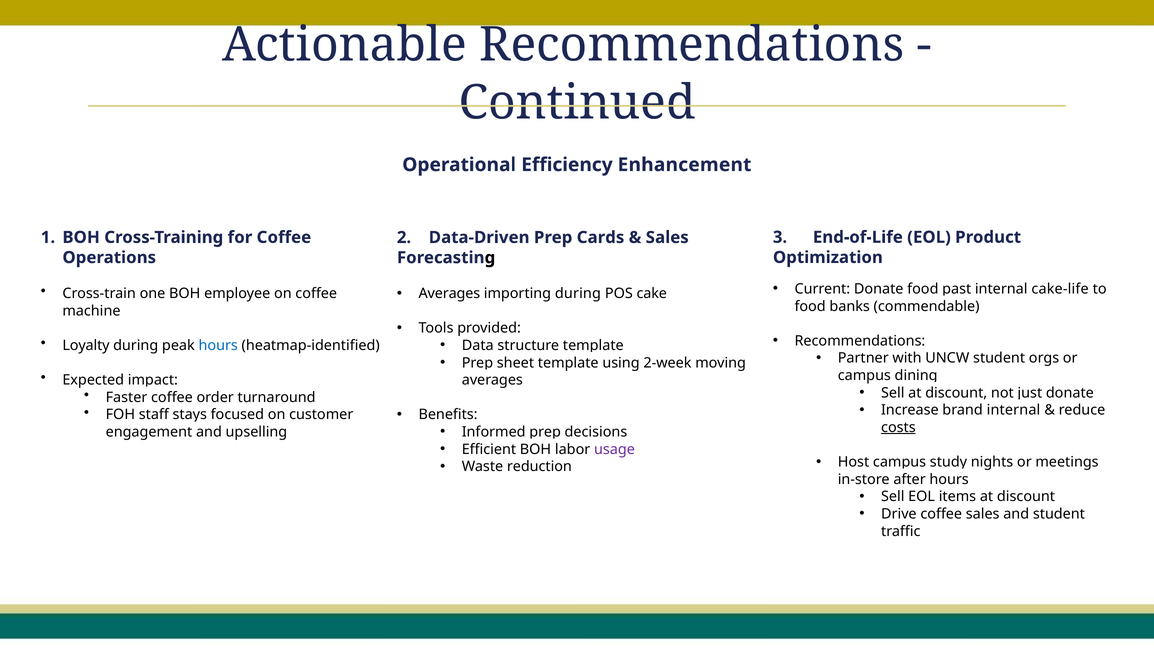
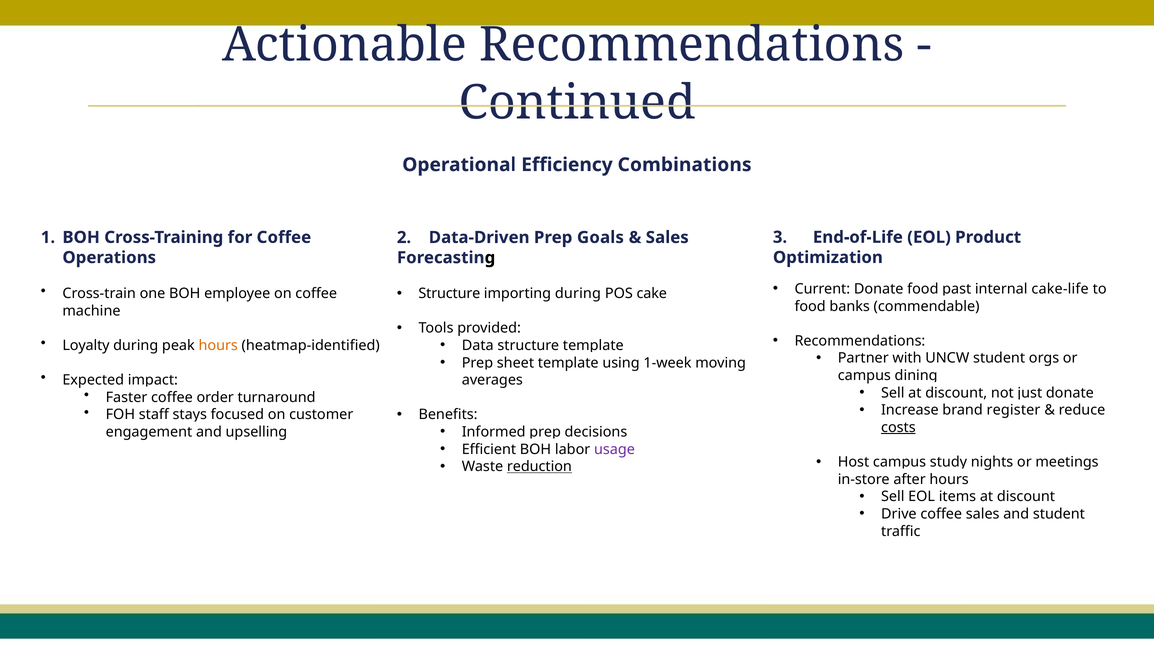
Enhancement: Enhancement -> Combinations (685, 165)
Cards: Cards -> Goals (600, 237)
Averages: Averages -> Structure (449, 294)
hours colour: blue -> orange (218, 345)
2-week: 2-week -> 1-week (667, 363)
brand internal: internal -> register (1014, 410)
reduction underline: none -> present (539, 467)
